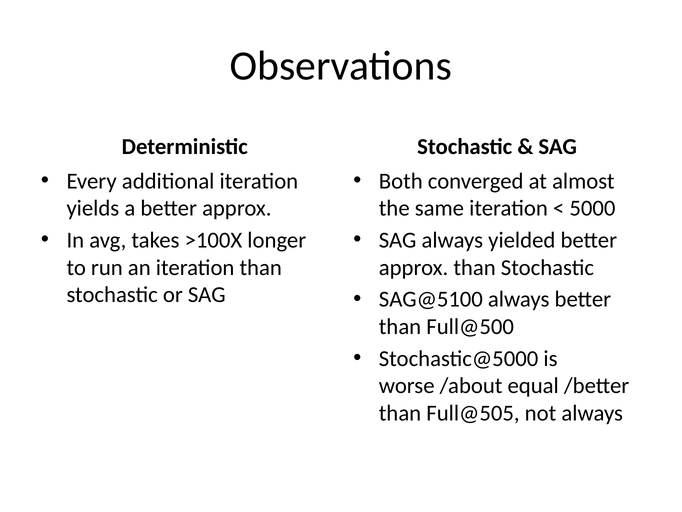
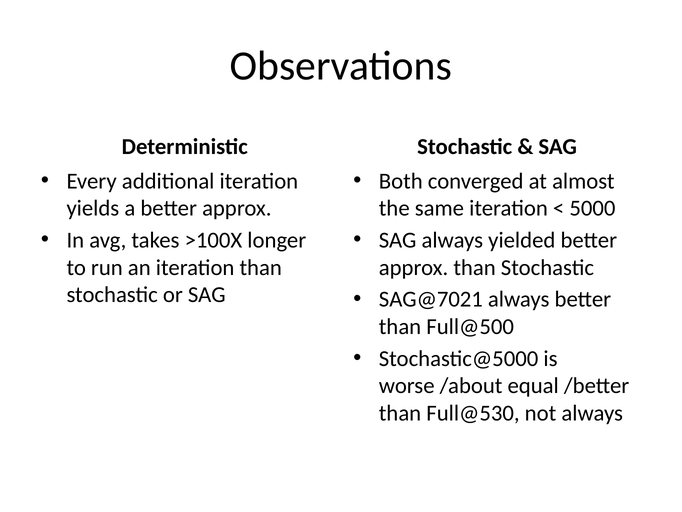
SAG@5100: SAG@5100 -> SAG@7021 (431, 299)
Full@505: Full@505 -> Full@530 (473, 413)
